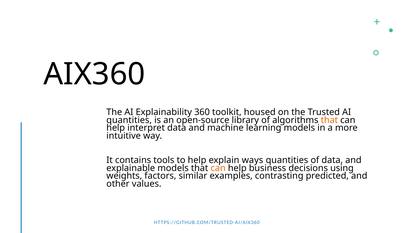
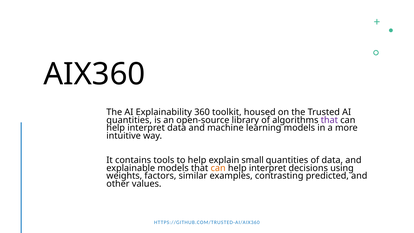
that colour: orange -> purple (329, 120)
ways: ways -> small (253, 160)
business: business -> interpret (268, 168)
